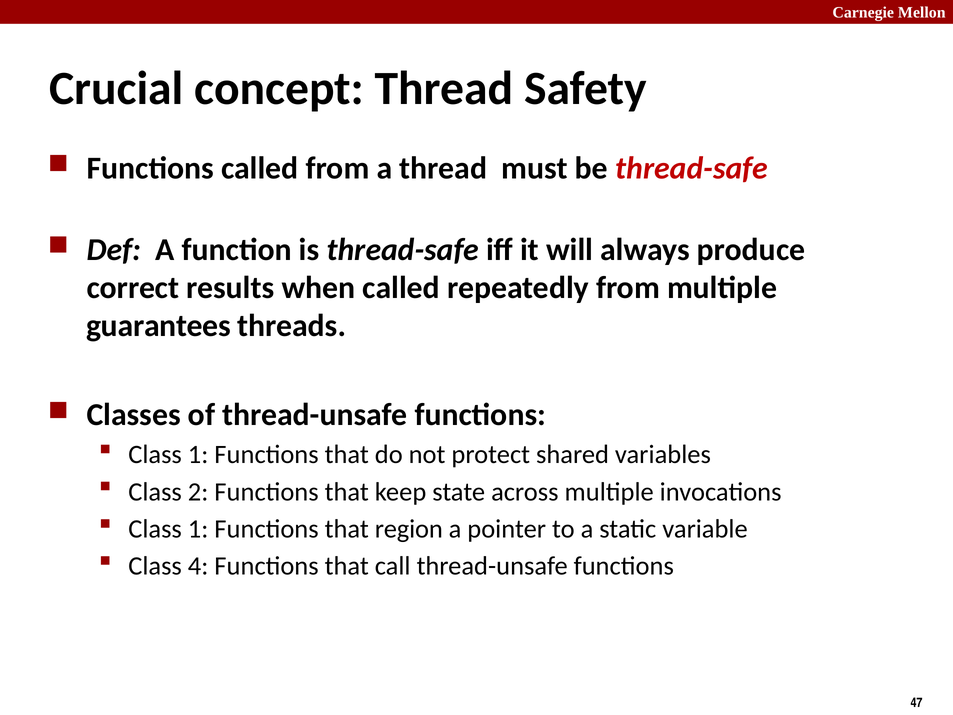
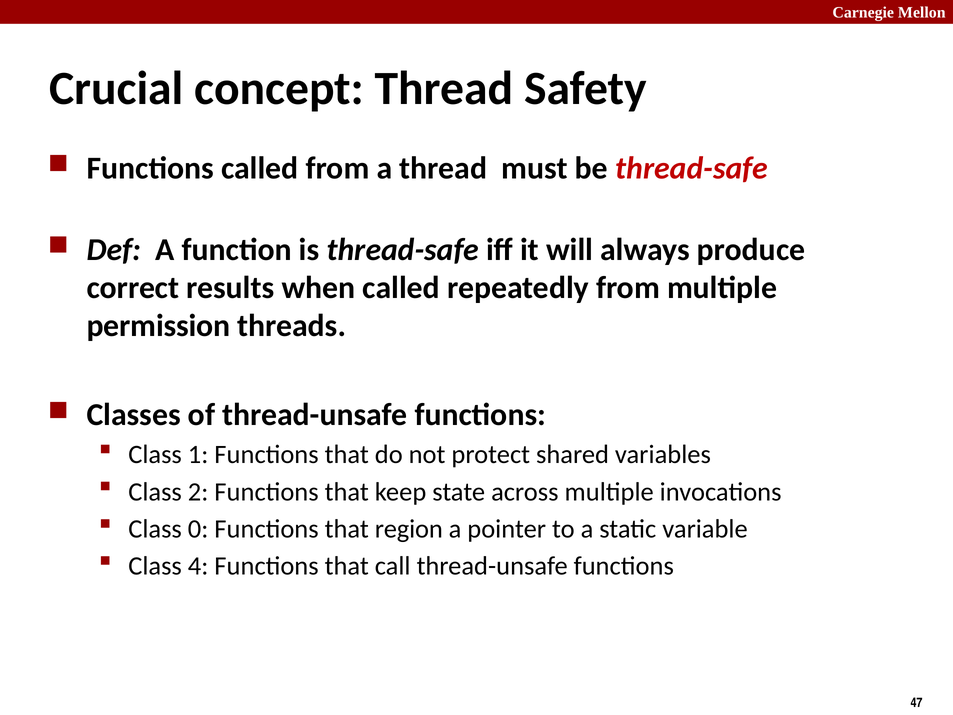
guarantees: guarantees -> permission (158, 326)
1: 1 -> 0 (198, 529)
